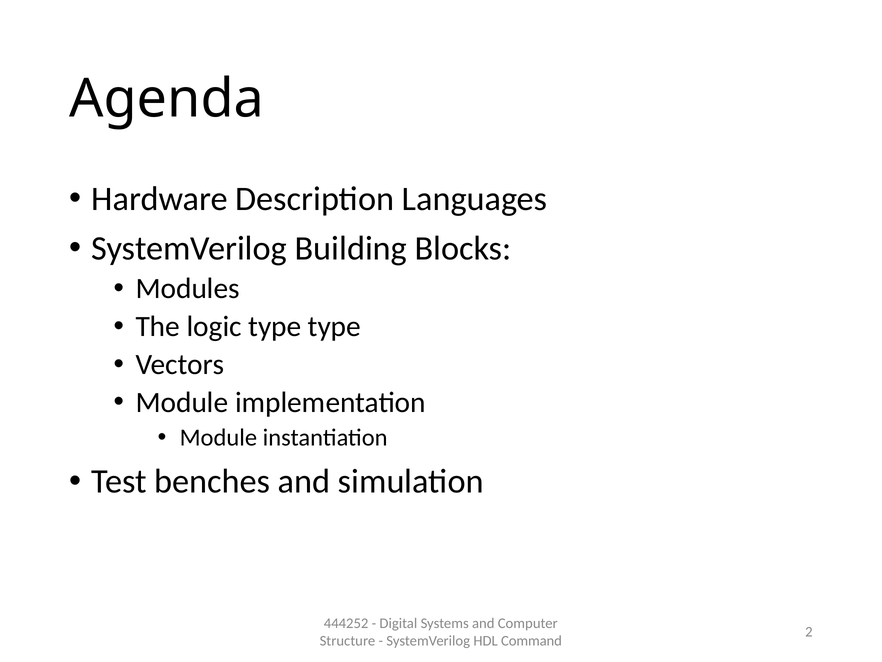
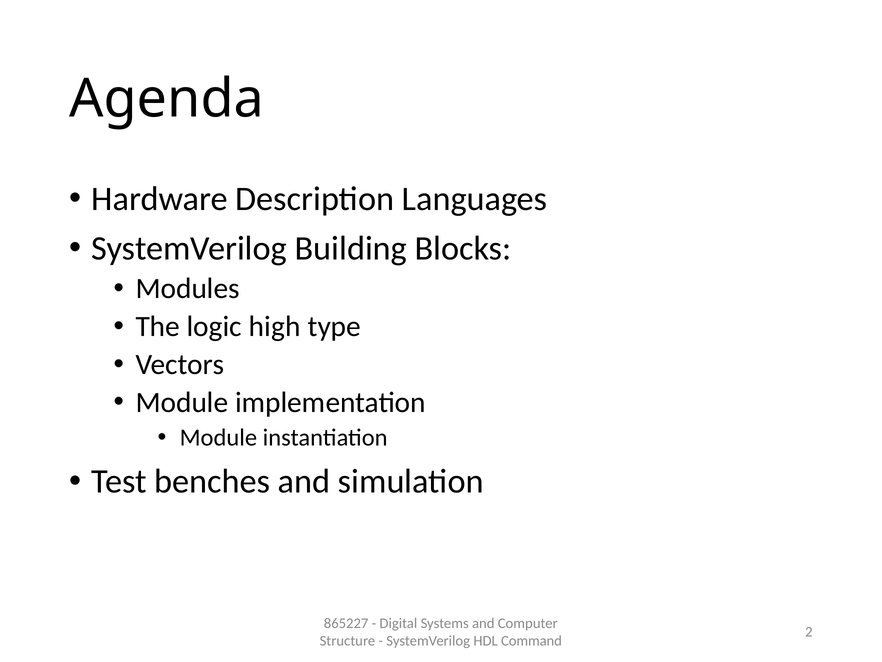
logic type: type -> high (275, 326)
444252: 444252 -> 865227 (346, 623)
